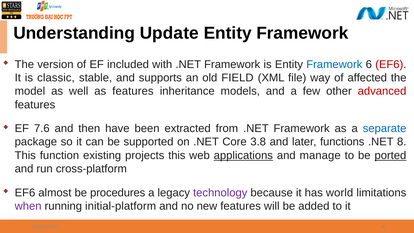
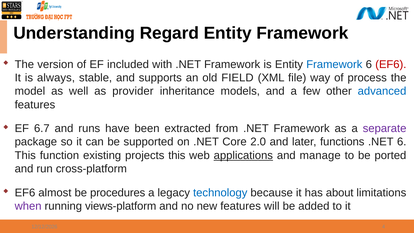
Update: Update -> Regard (169, 33)
classic: classic -> always (56, 78)
affected: affected -> process (367, 78)
as features: features -> provider (133, 91)
advanced colour: red -> blue (382, 91)
7.6: 7.6 -> 6.7 (42, 128)
then: then -> runs (89, 128)
separate colour: blue -> purple (385, 128)
3.8: 3.8 -> 2.0 (258, 142)
.NET 8: 8 -> 6 (402, 142)
ported underline: present -> none (390, 155)
technology colour: purple -> blue (220, 193)
world: world -> about (340, 193)
initial-platform: initial-platform -> views-platform (121, 206)
